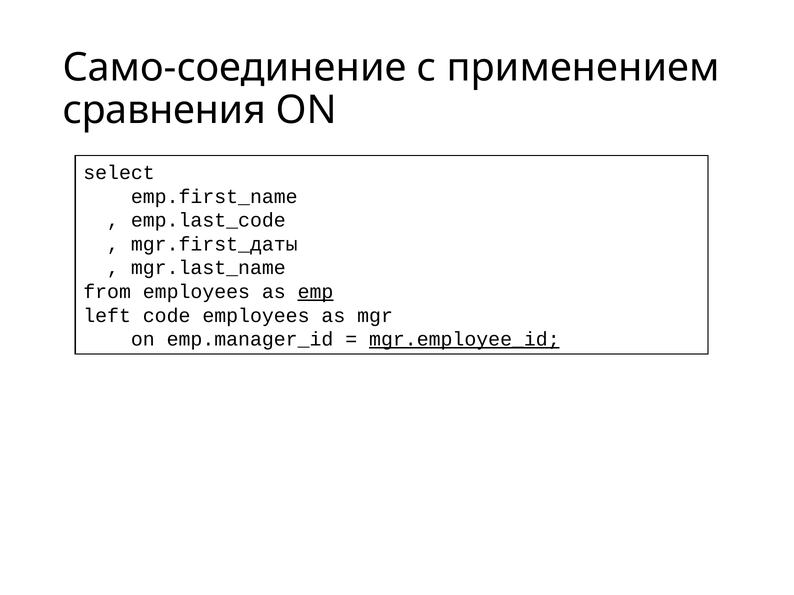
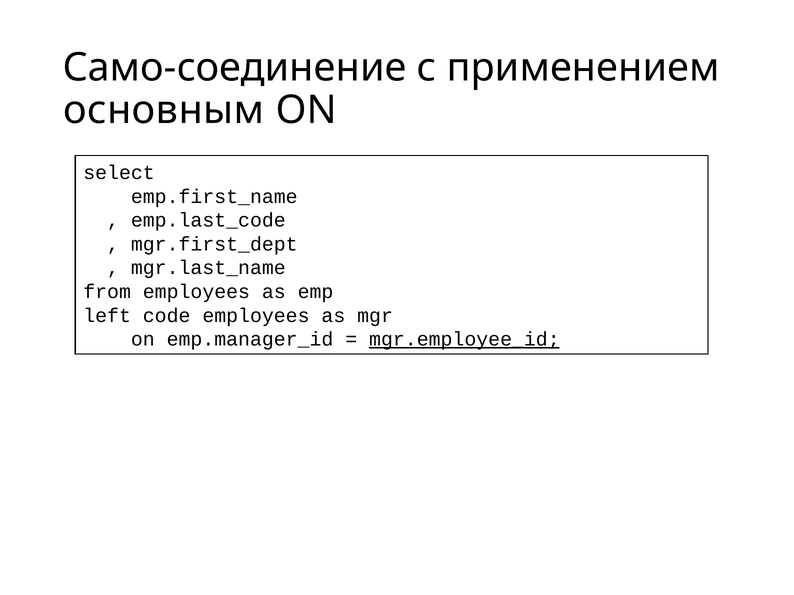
сравнения: сравнения -> основным (164, 110)
mgr.first_даты: mgr.first_даты -> mgr.first_dept (214, 244)
emp underline: present -> none (316, 292)
